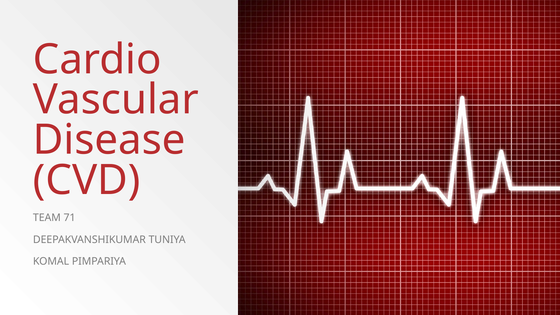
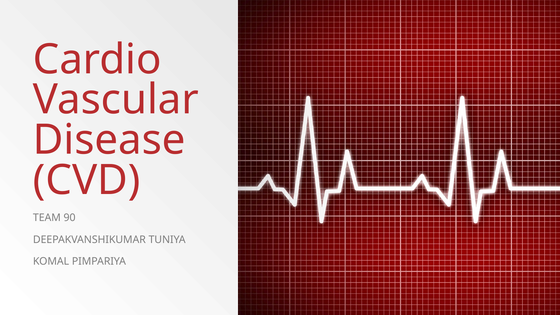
71: 71 -> 90 (70, 218)
